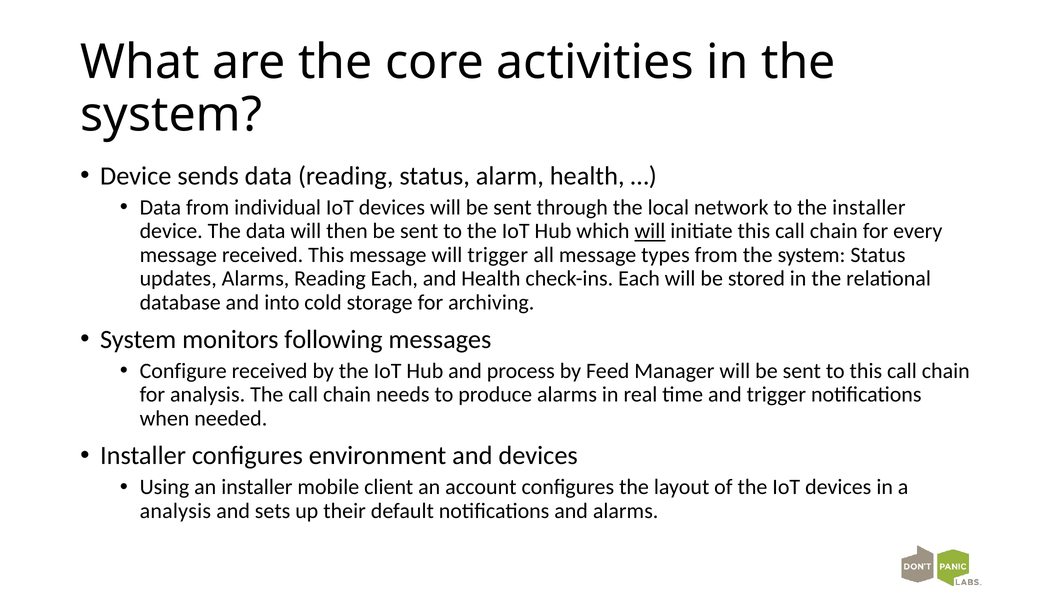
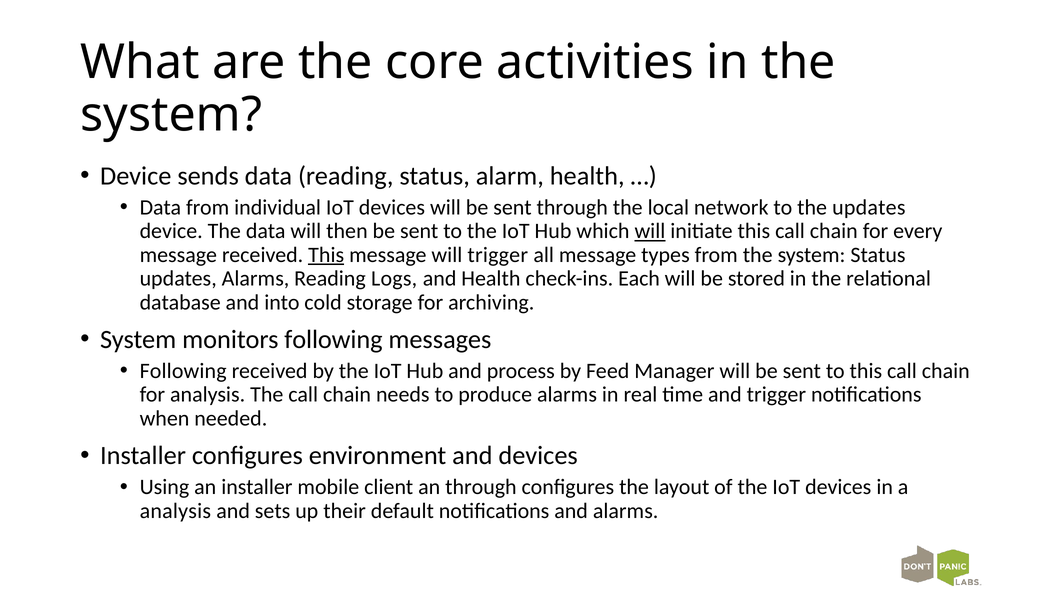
the installer: installer -> updates (869, 207)
This underline: none -> present (326, 255)
Reading Each: Each -> Logs (394, 279)
Configure: Configure -> Following (183, 371)
an account: account -> through (481, 487)
